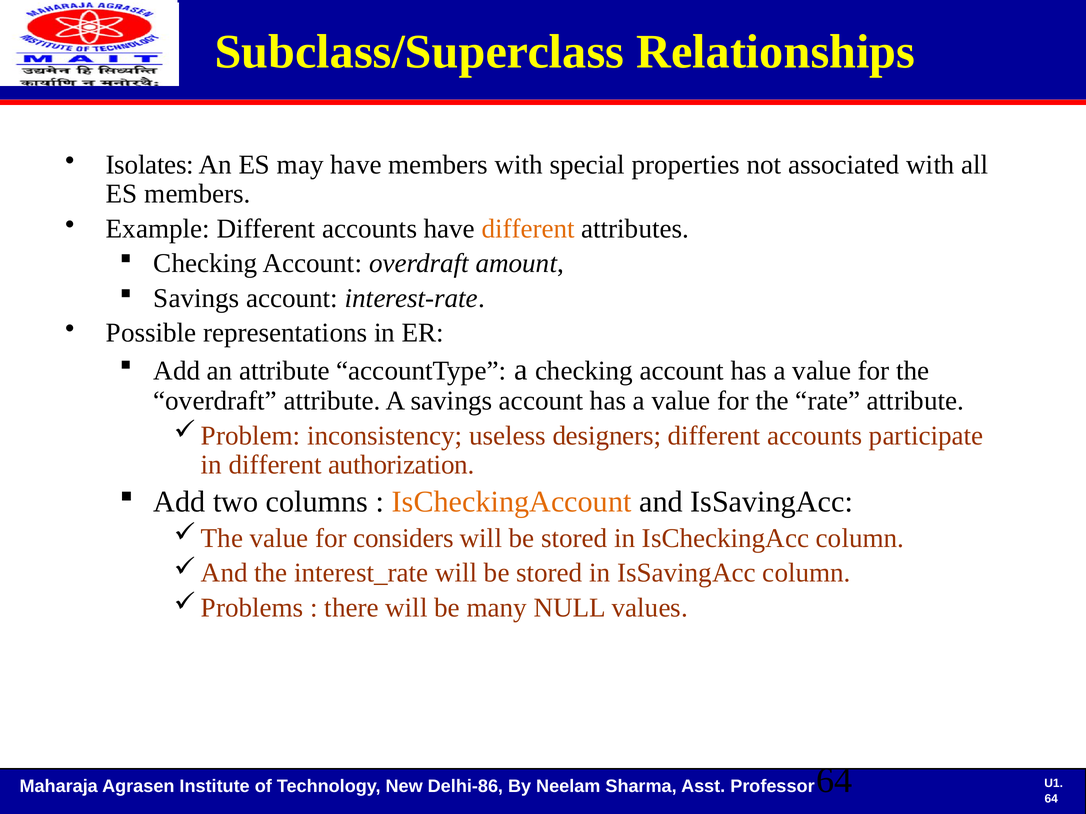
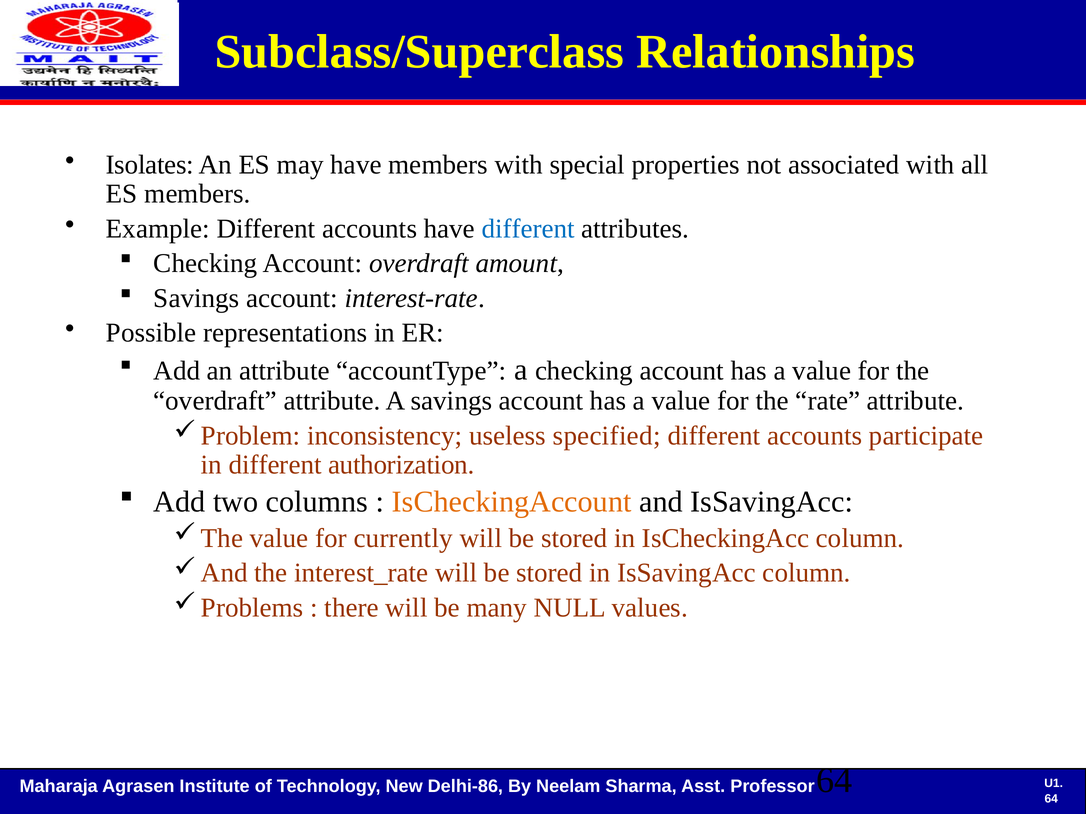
different colour: orange -> blue (528, 229)
designers: designers -> specified (607, 436)
considers: considers -> currently (403, 539)
